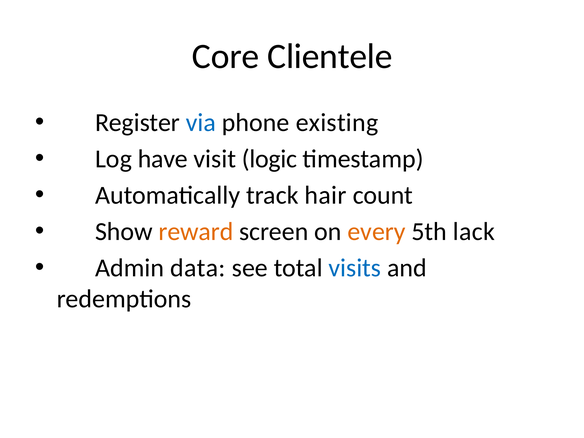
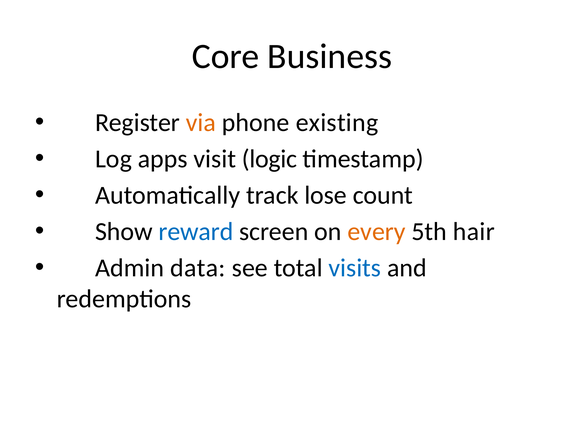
Clientele: Clientele -> Business (330, 57)
via colour: blue -> orange (201, 123)
have: have -> apps (163, 159)
hair: hair -> lose (326, 195)
reward colour: orange -> blue (196, 232)
lack: lack -> hair (474, 232)
